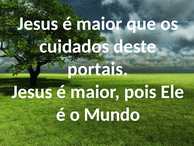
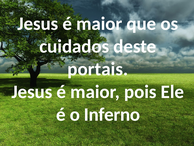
Mundo: Mundo -> Inferno (112, 114)
